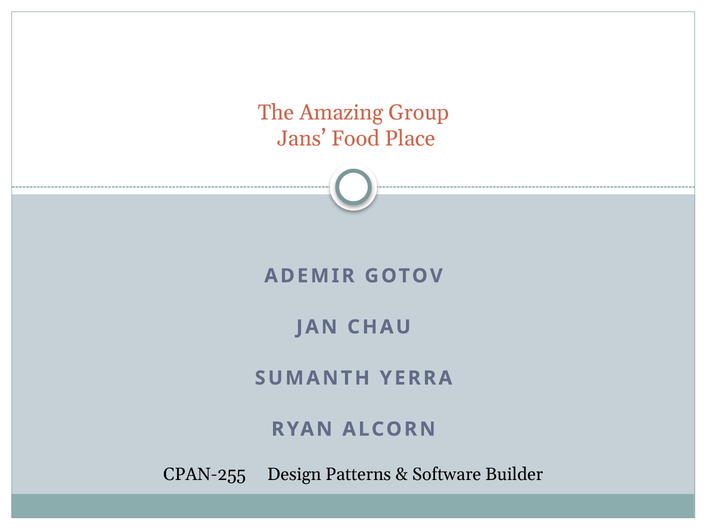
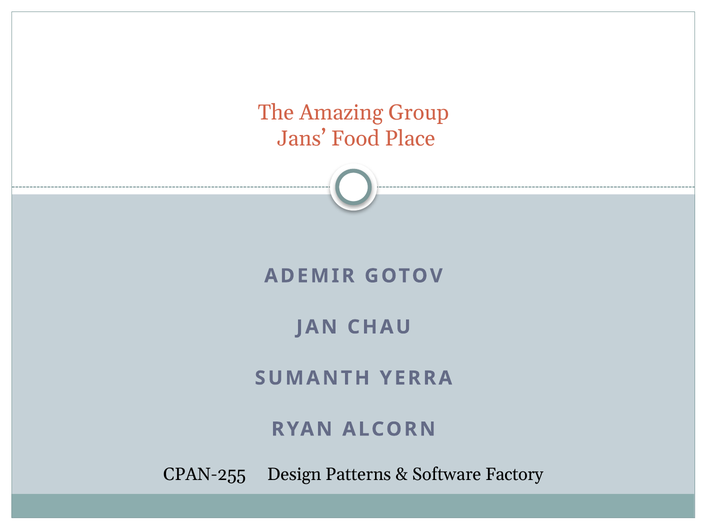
Builder: Builder -> Factory (514, 475)
